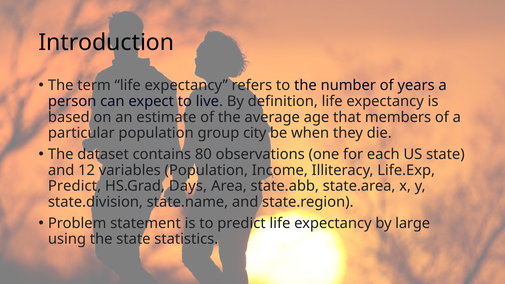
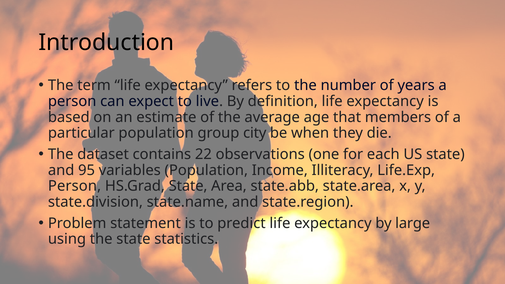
80: 80 -> 22 (203, 154)
12: 12 -> 95 (87, 170)
Predict: Predict -> Person (75, 186)
HS.Grad Days: Days -> State (188, 186)
